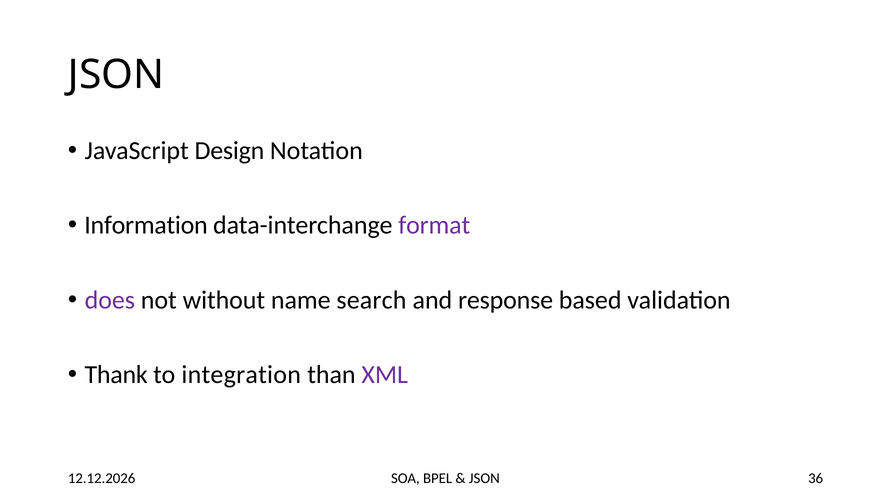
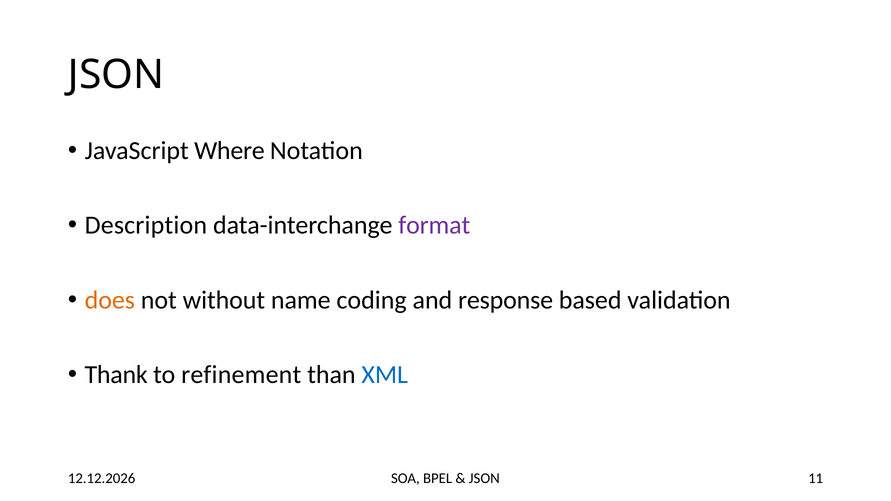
Design: Design -> Where (229, 151)
Information: Information -> Description (146, 225)
does colour: purple -> orange (110, 300)
search: search -> coding (372, 300)
integration: integration -> refinement (241, 375)
XML colour: purple -> blue (385, 375)
36: 36 -> 11 (816, 479)
